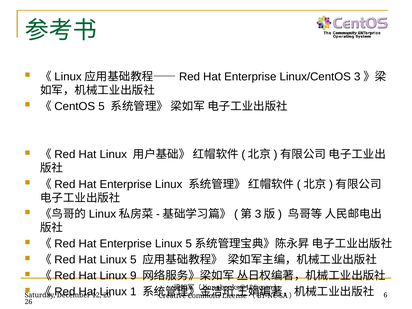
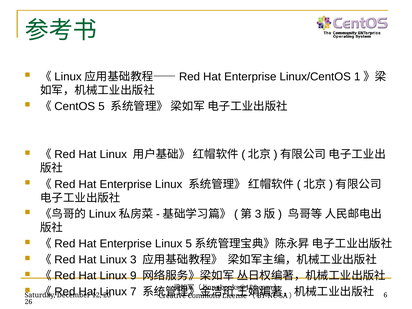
3: 3 -> 1 (357, 77)
Hat Linux 5: 5 -> 3 (133, 260)
1: 1 -> 7 (133, 292)
